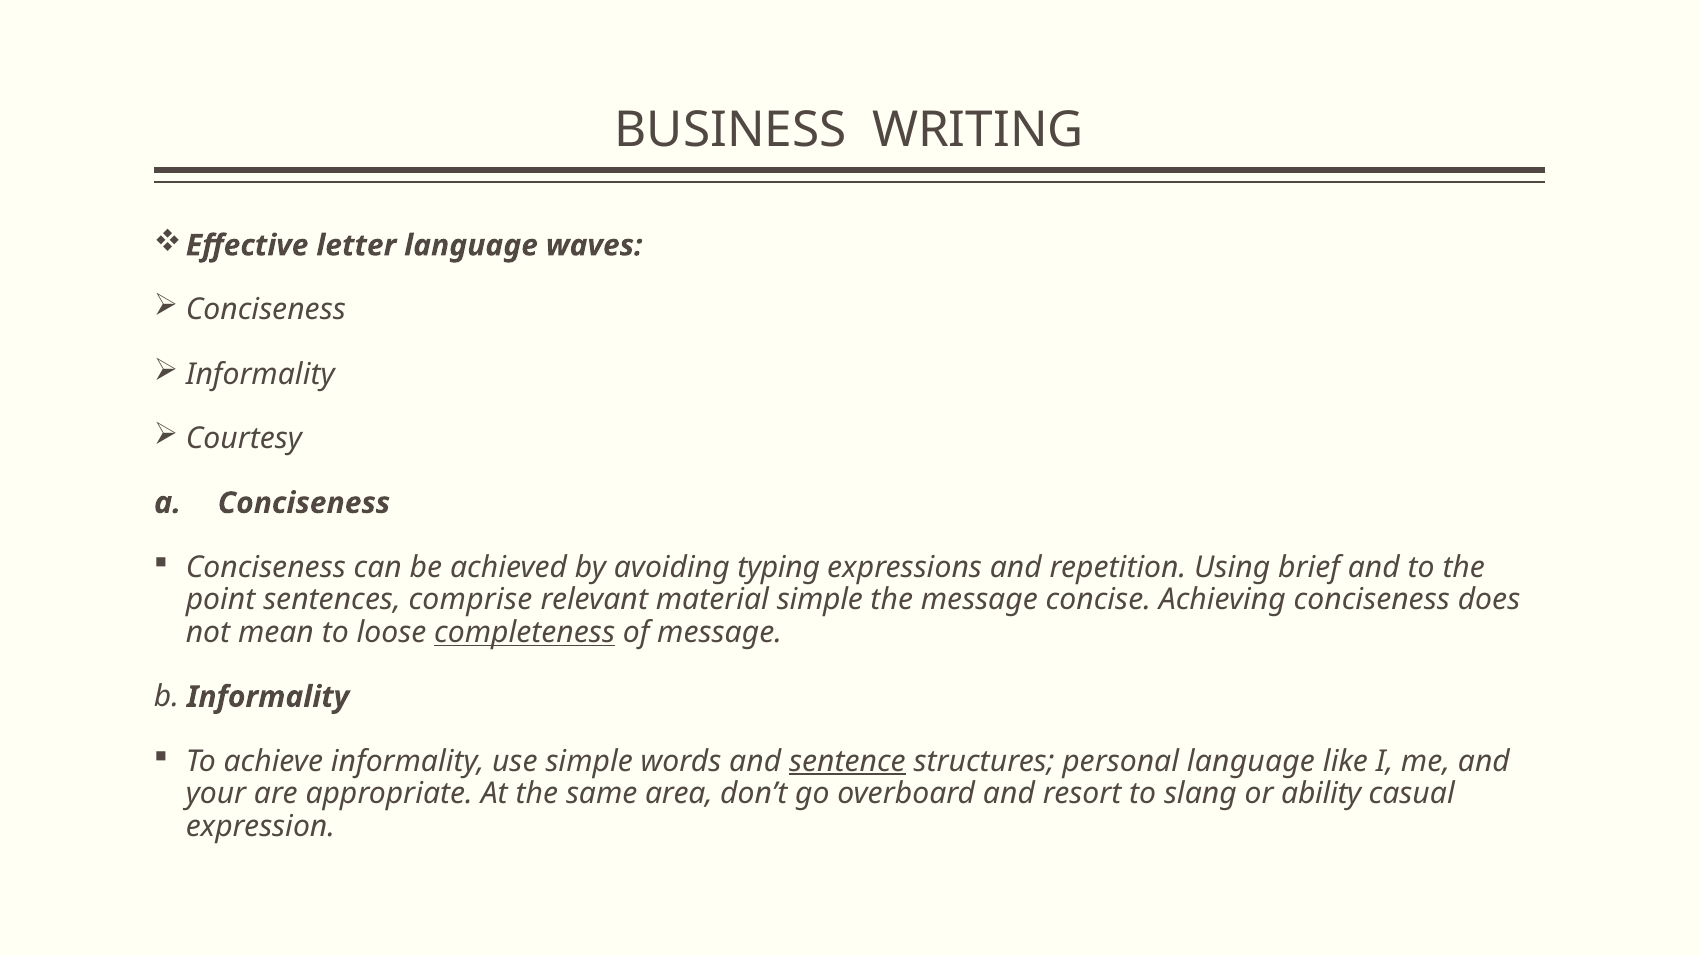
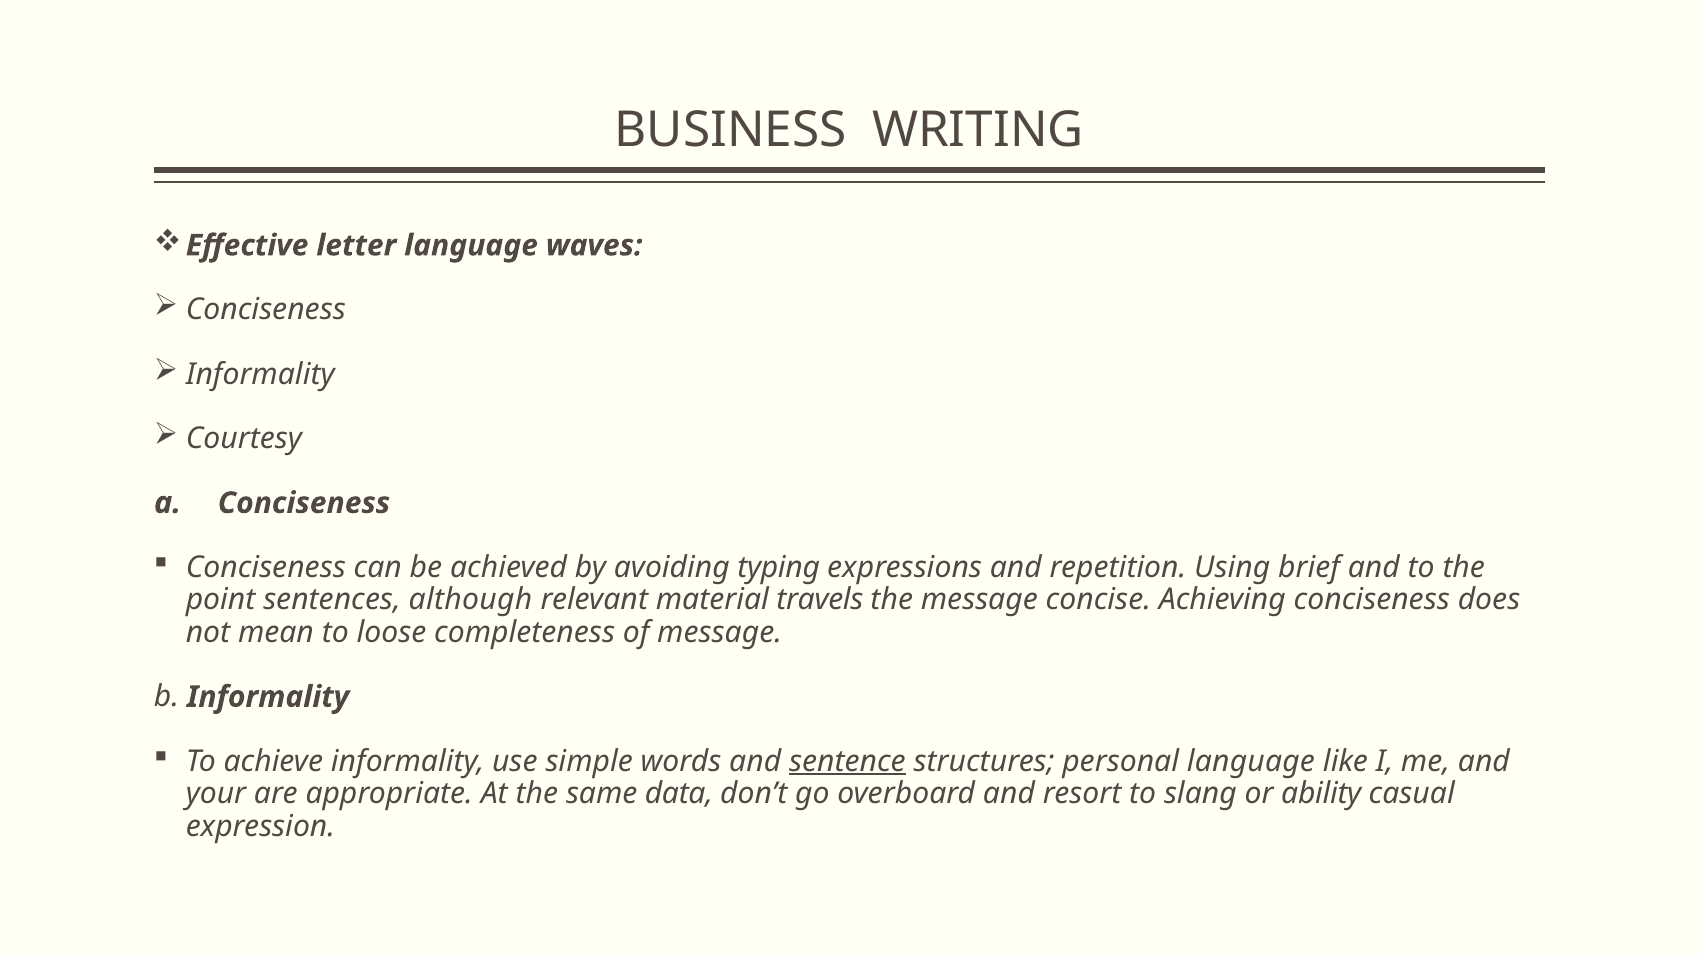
comprise: comprise -> although (471, 600)
material simple: simple -> travels (820, 600)
completeness underline: present -> none (525, 632)
area: area -> data (679, 793)
